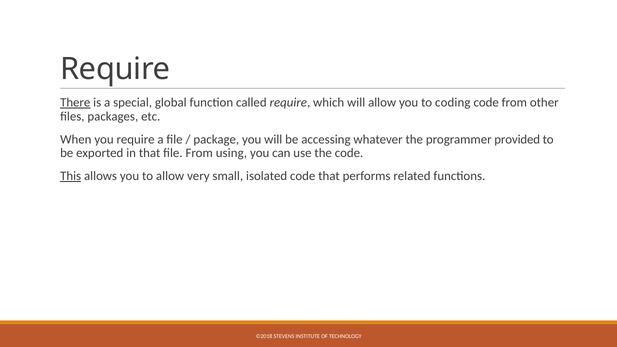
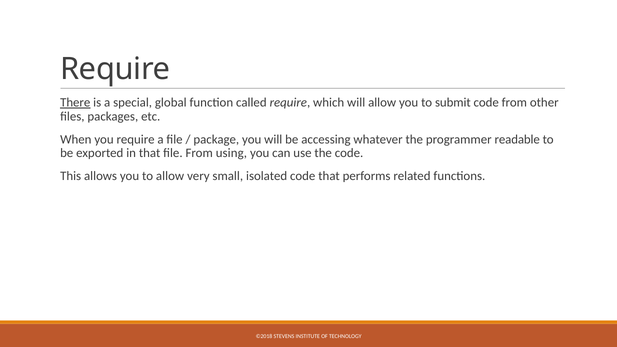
coding: coding -> submit (453, 103)
provided: provided -> readable (517, 139)
This underline: present -> none (71, 176)
